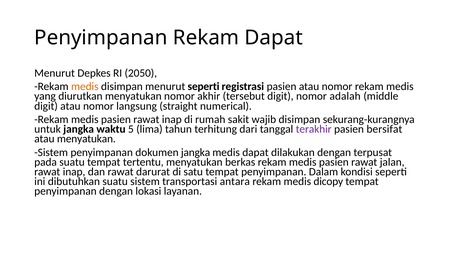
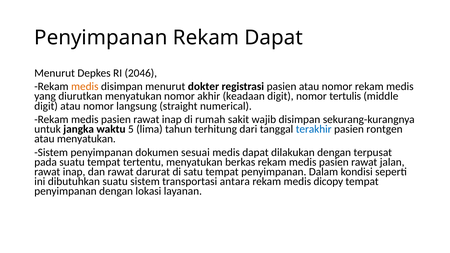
2050: 2050 -> 2046 (141, 73)
menurut seperti: seperti -> dokter (203, 87)
tersebut: tersebut -> keadaan (244, 96)
adalah: adalah -> tertulis (345, 96)
terakhir colour: purple -> blue (314, 129)
bersifat: bersifat -> rontgen (385, 129)
dokumen jangka: jangka -> sesuai (195, 152)
